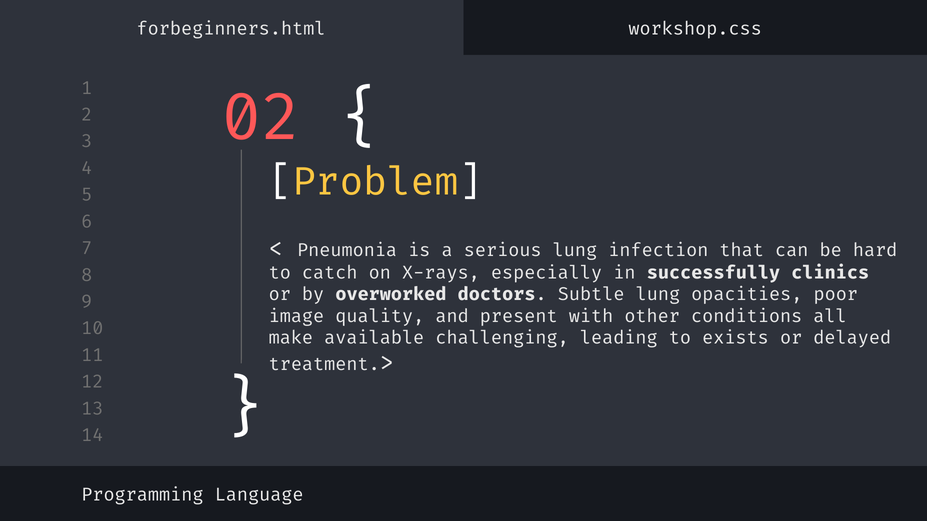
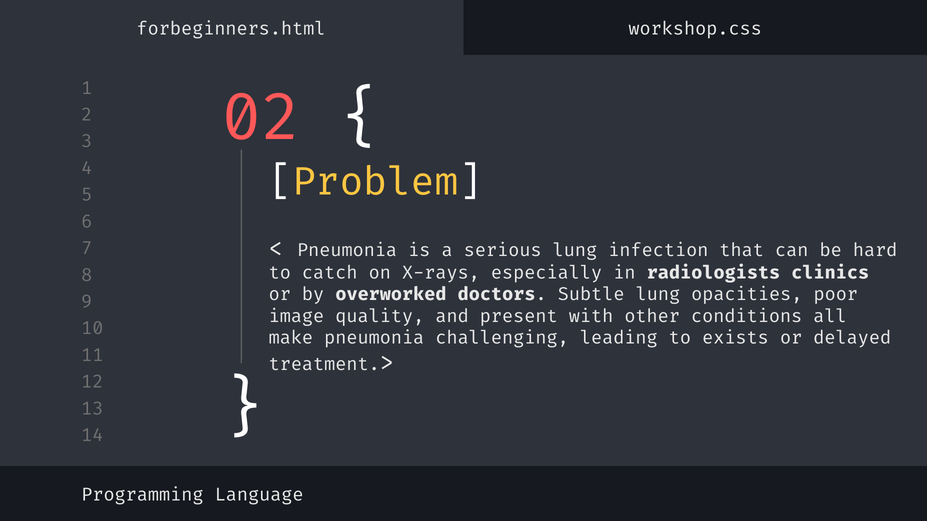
successfully: successfully -> radiologists (714, 273)
make available: available -> pneumonia (374, 338)
